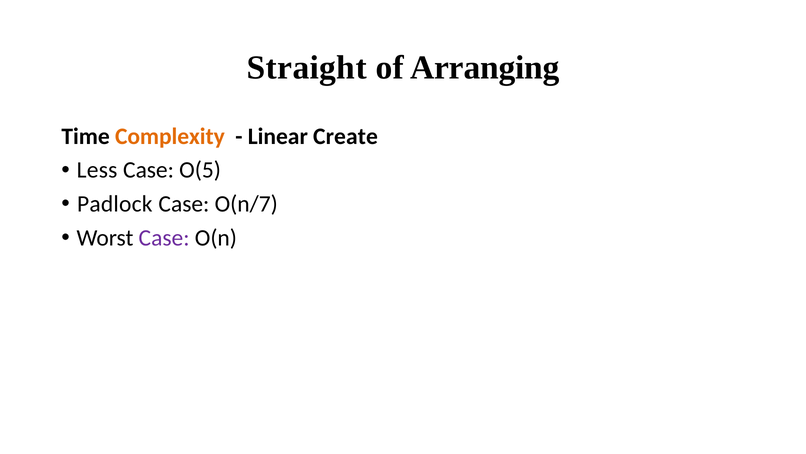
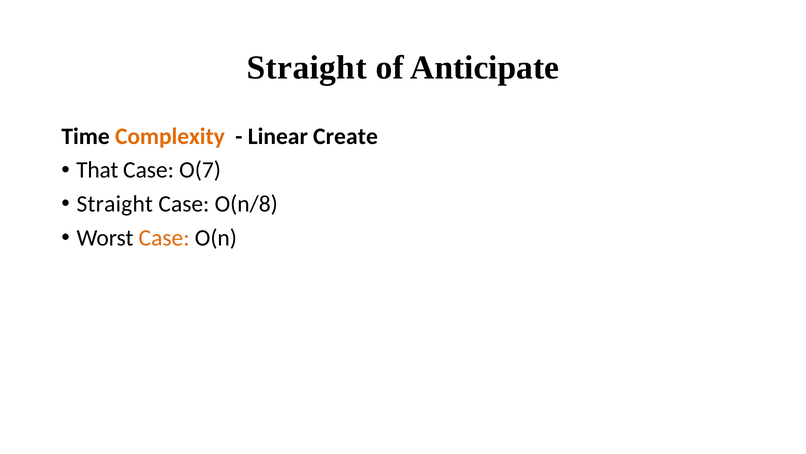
Arranging: Arranging -> Anticipate (485, 68)
Less: Less -> That (97, 170)
O(5: O(5 -> O(7 (200, 170)
Padlock: Padlock -> Straight (115, 204)
O(n/7: O(n/7 -> O(n/8 (246, 204)
Case colour: purple -> orange (164, 237)
